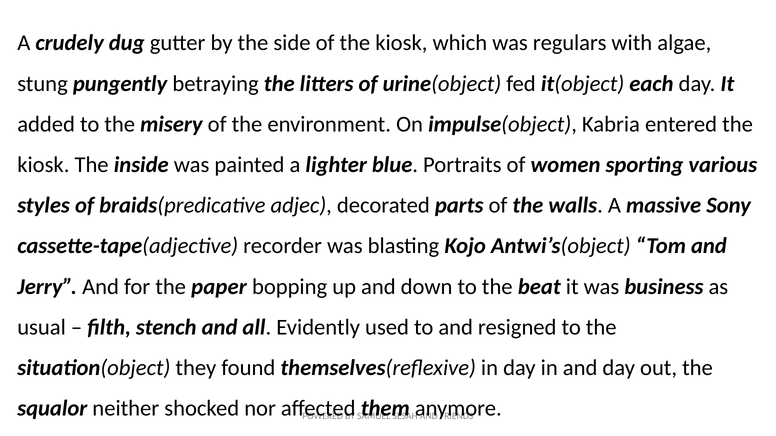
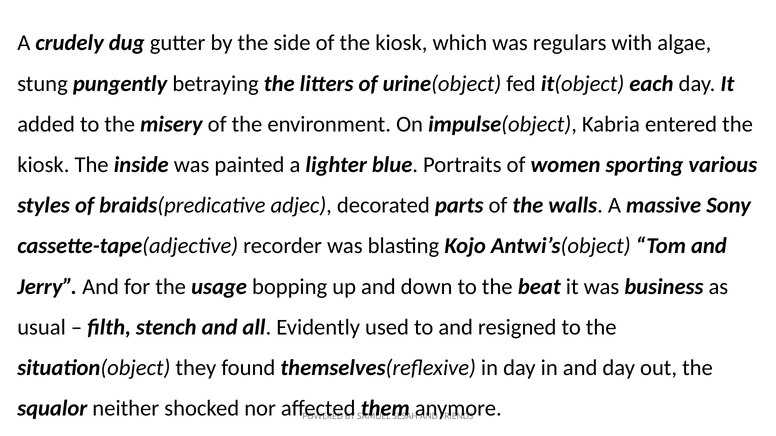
paper: paper -> usage (219, 287)
